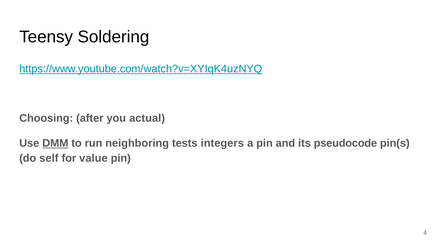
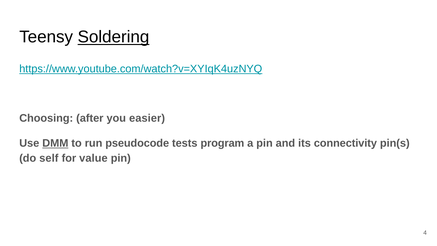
Soldering underline: none -> present (113, 37)
actual: actual -> easier (147, 118)
neighboring: neighboring -> pseudocode (137, 143)
integers: integers -> program (222, 143)
pseudocode: pseudocode -> connectivity (345, 143)
